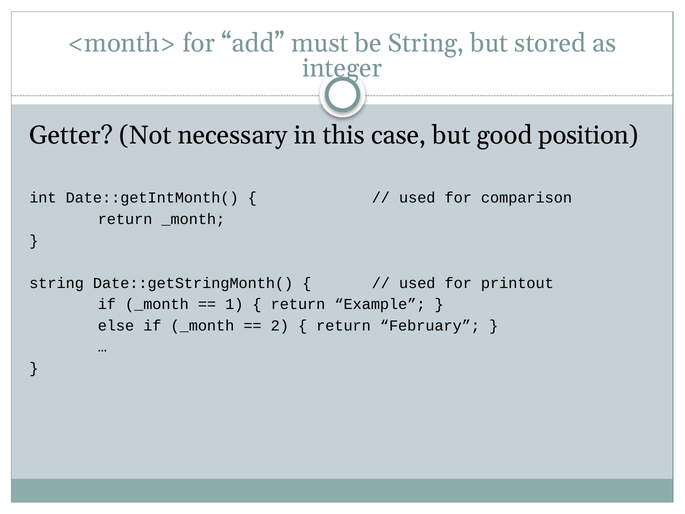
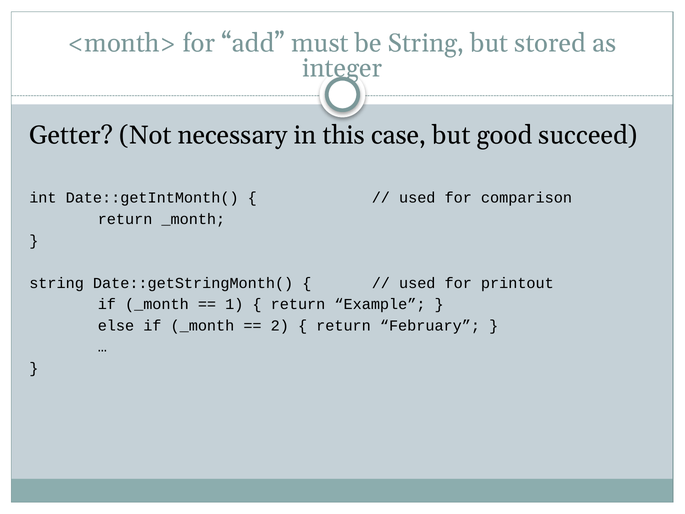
position: position -> succeed (588, 135)
